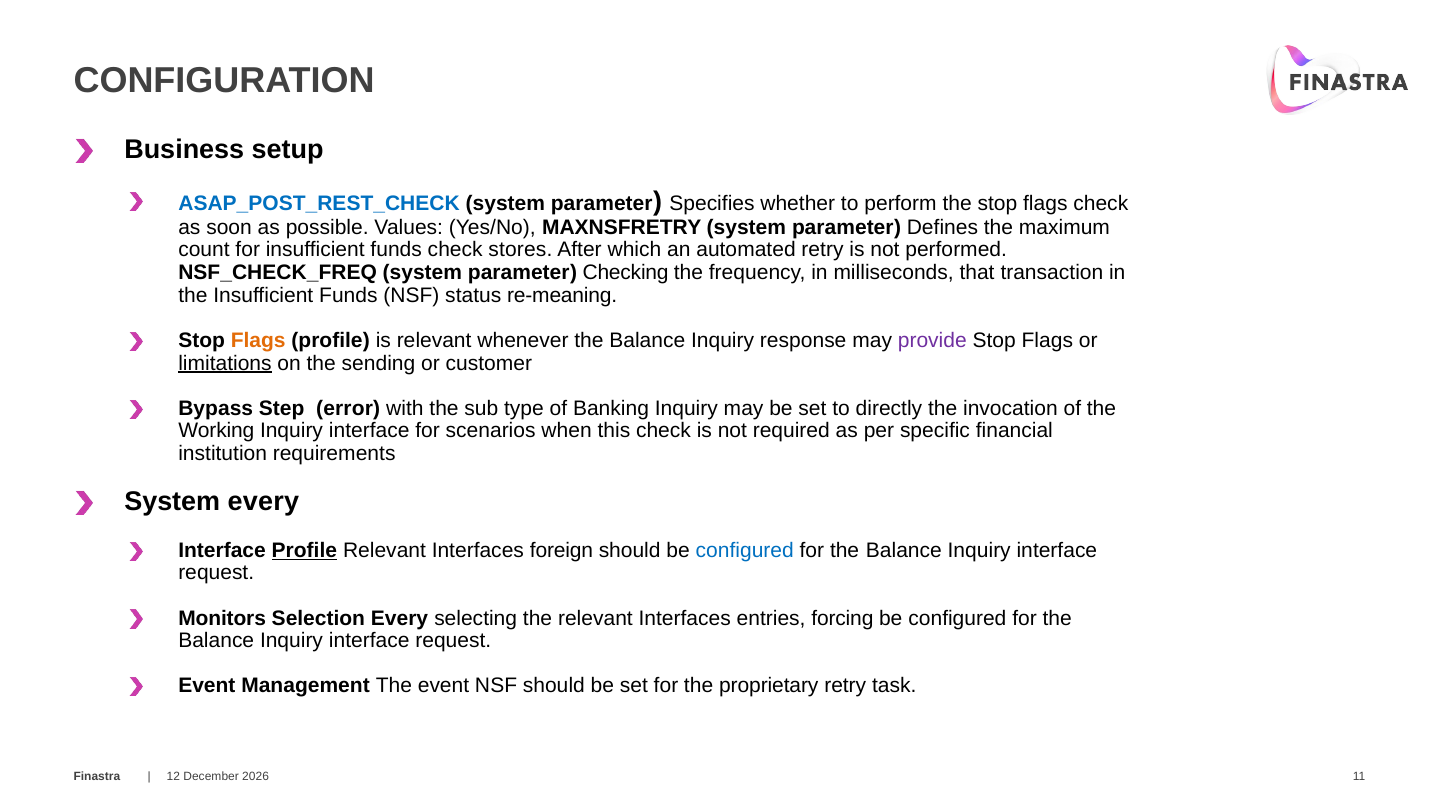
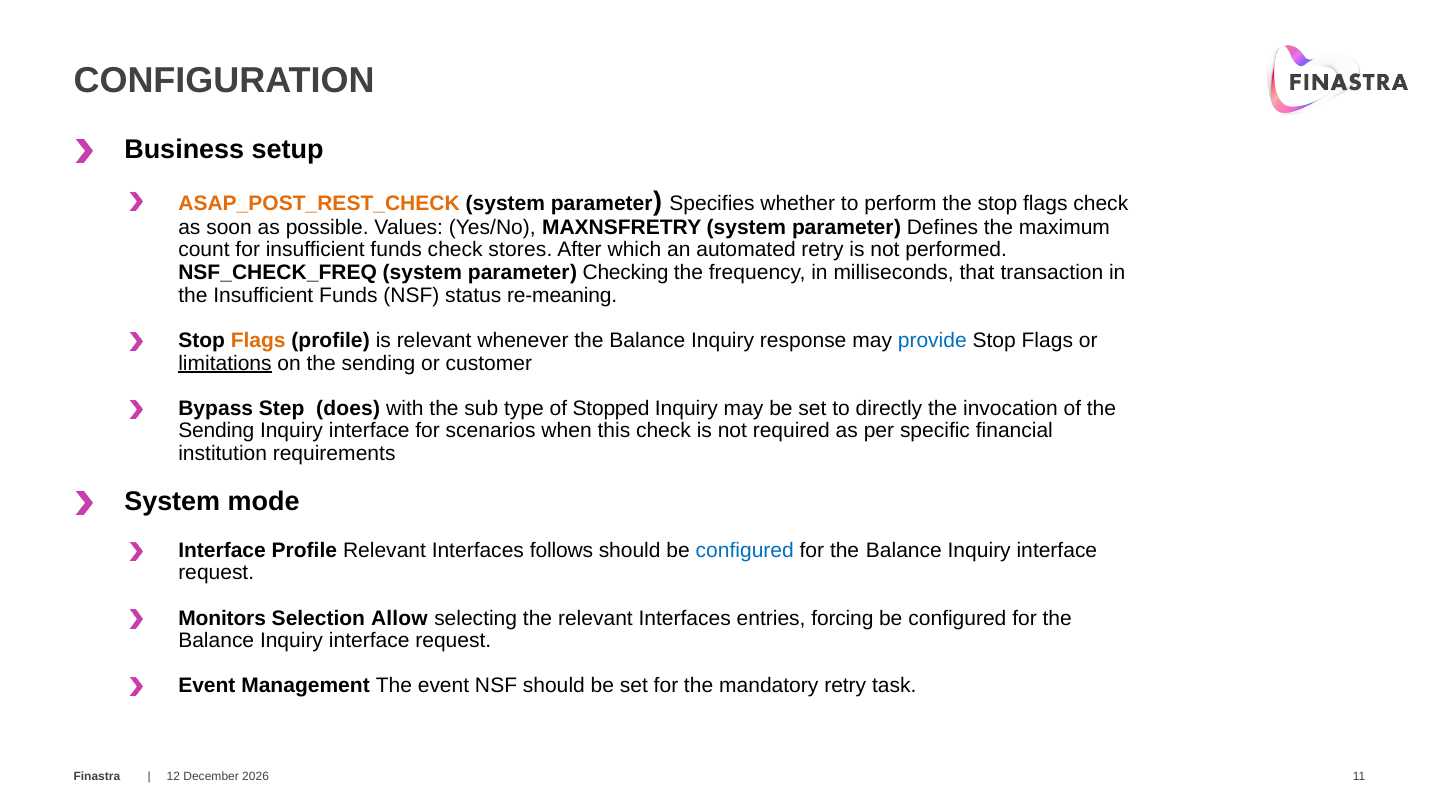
ASAP_POST_REST_CHECK colour: blue -> orange (319, 203)
provide colour: purple -> blue (932, 341)
error: error -> does (348, 408)
Banking: Banking -> Stopped (611, 408)
Working: Working -> Sending (216, 431)
System every: every -> mode (264, 502)
Profile underline: present -> none (304, 551)
foreign: foreign -> follows (561, 551)
Selection Every: Every -> Allow (399, 618)
proprietary: proprietary -> mandatory (769, 686)
